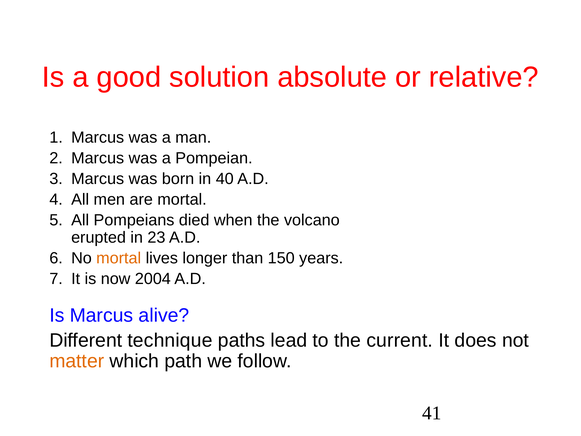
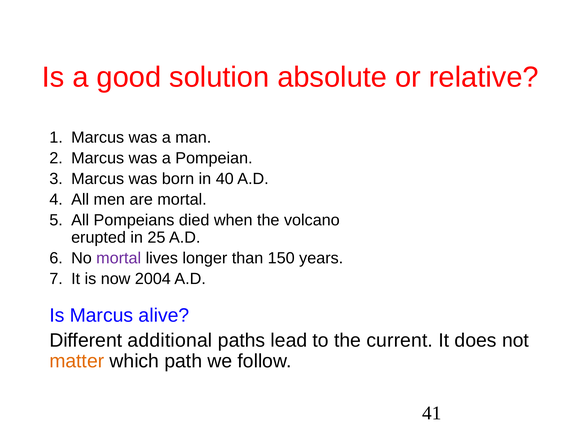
23: 23 -> 25 (156, 237)
mortal colour: orange -> purple (119, 258)
technique: technique -> additional (170, 340)
